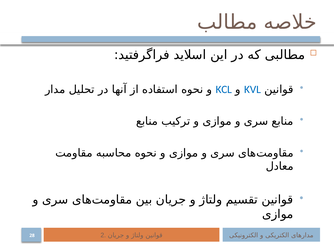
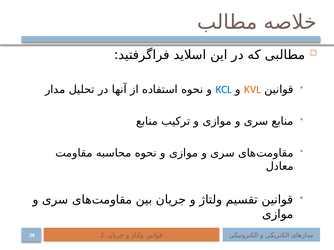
KVL colour: blue -> orange (252, 90)
